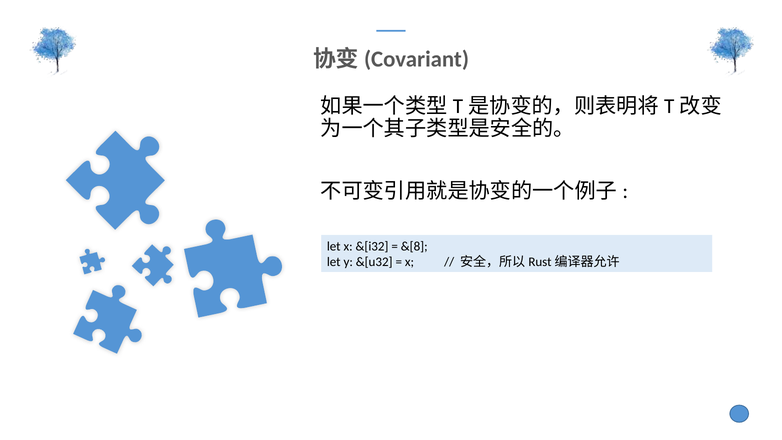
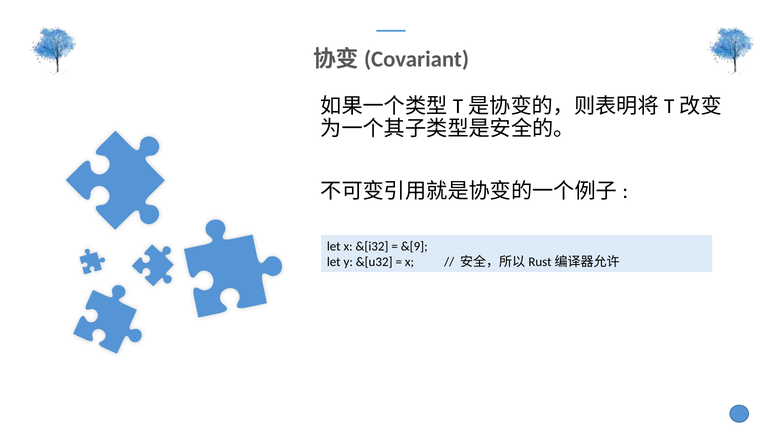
&[8: &[8 -> &[9 (414, 246)
